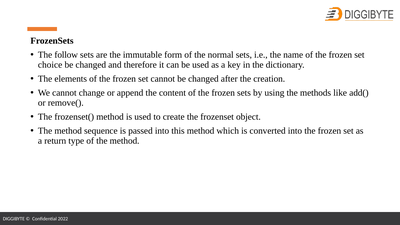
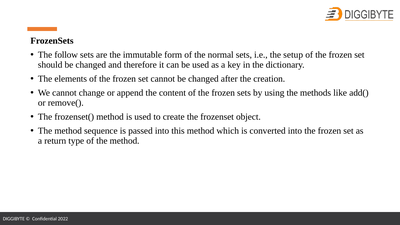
name: name -> setup (293, 55)
choice: choice -> should (50, 65)
